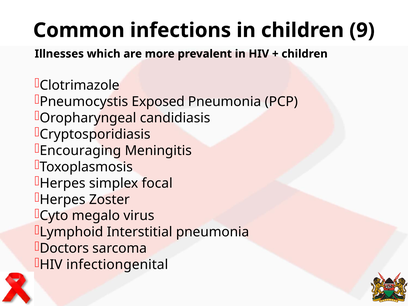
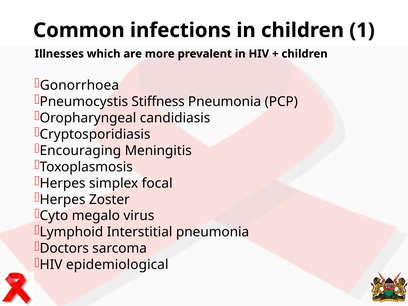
9: 9 -> 1 (362, 30)
Clotrimazole: Clotrimazole -> Gonorrhoea (79, 85)
Exposed: Exposed -> Stiffness (158, 102)
infectiongenital: infectiongenital -> epidemiological (117, 265)
